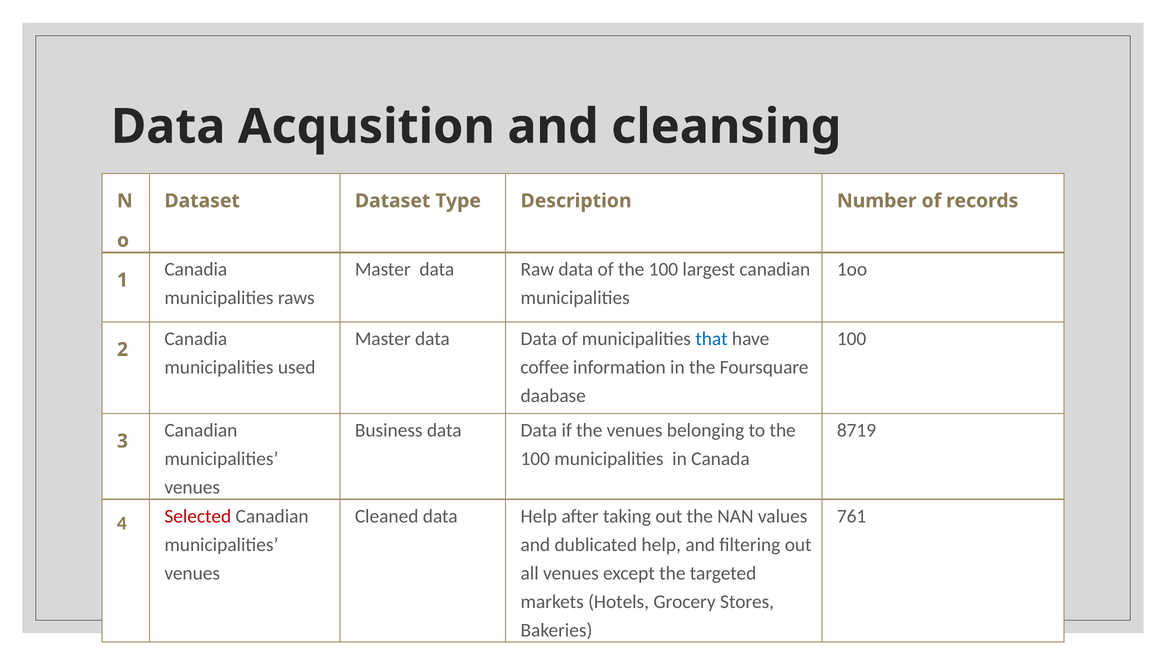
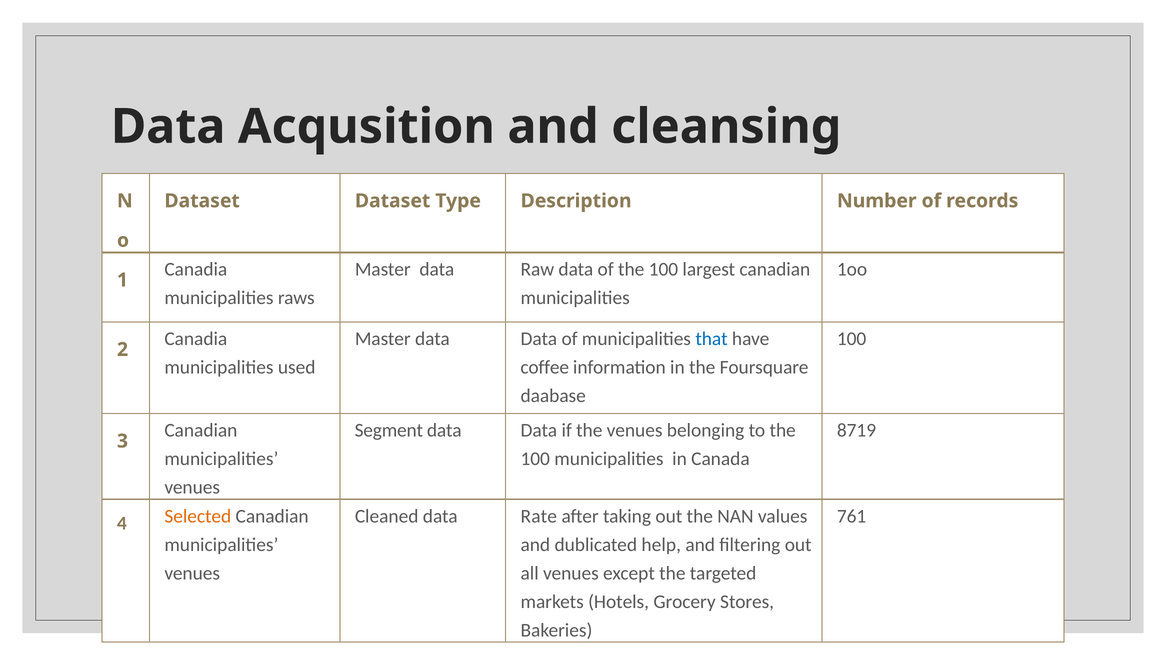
Business: Business -> Segment (389, 430)
data Help: Help -> Rate (539, 516)
Selected colour: red -> orange (198, 516)
